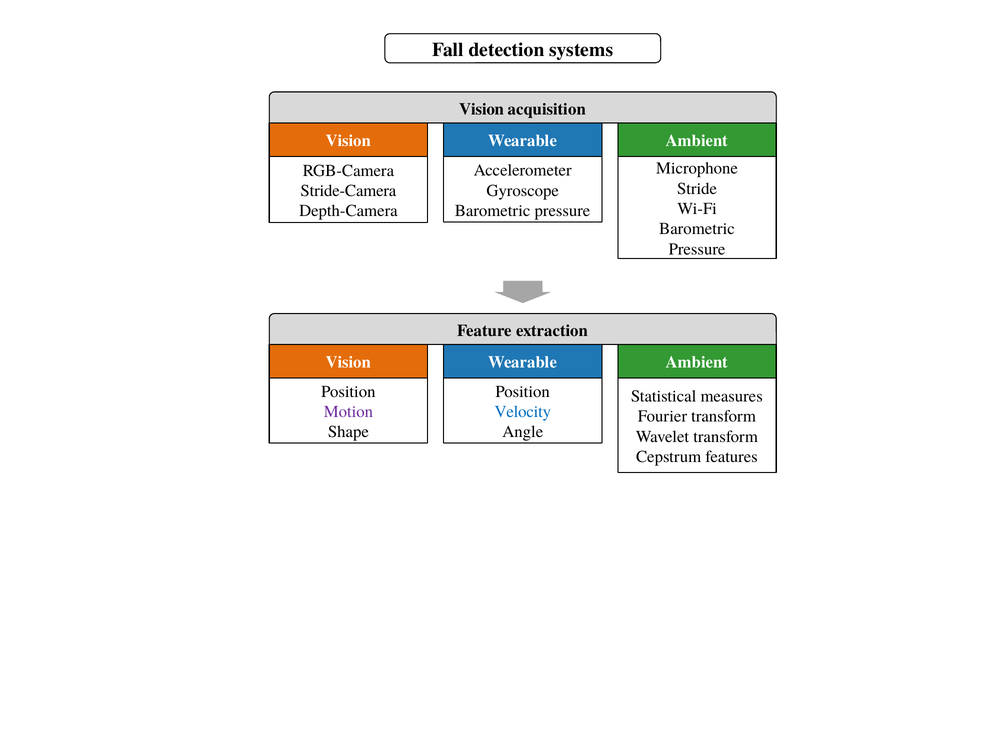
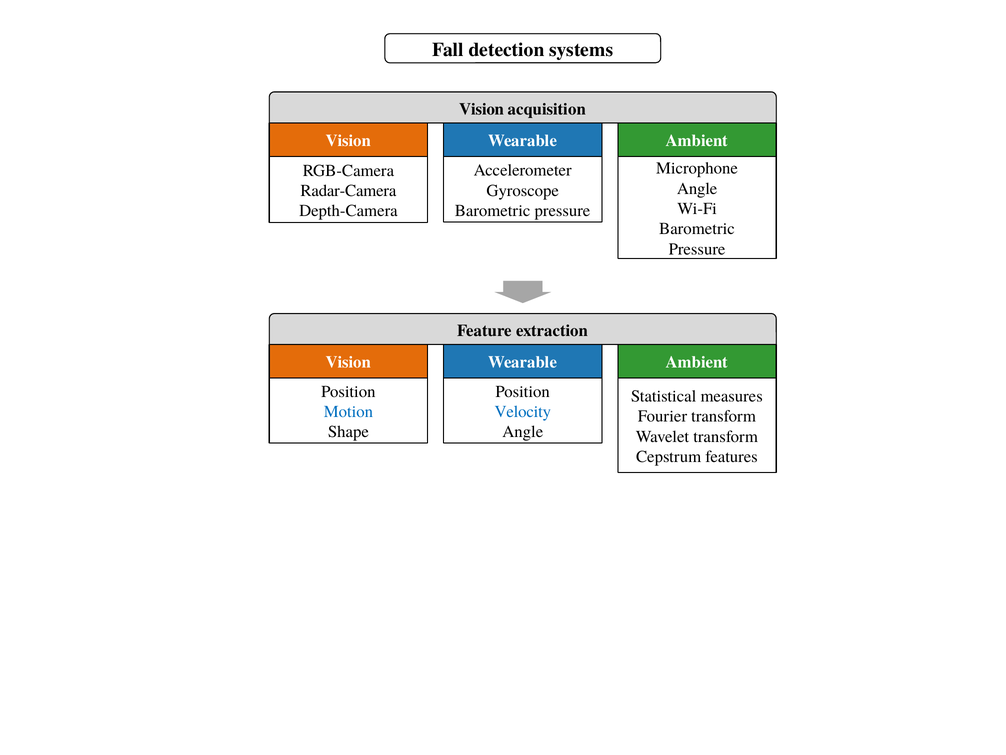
Stride: Stride -> Angle (697, 188)
Stride-Camera: Stride-Camera -> Radar-Camera (348, 191)
Motion colour: purple -> blue (348, 411)
